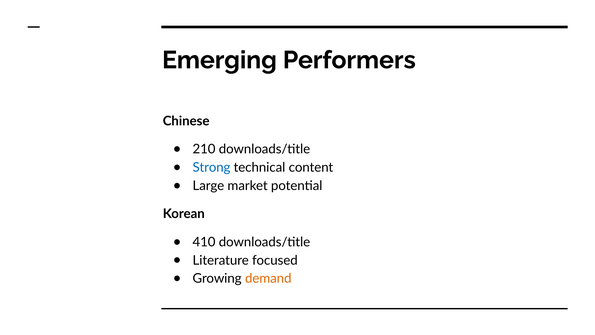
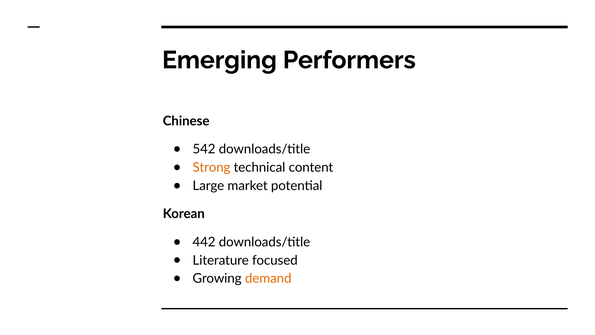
210: 210 -> 542 (204, 149)
Strong colour: blue -> orange (211, 167)
410: 410 -> 442 (204, 242)
